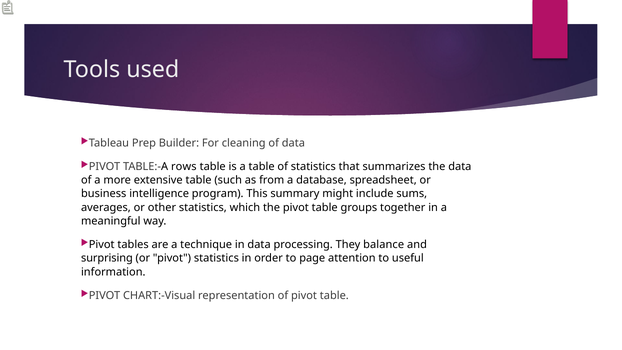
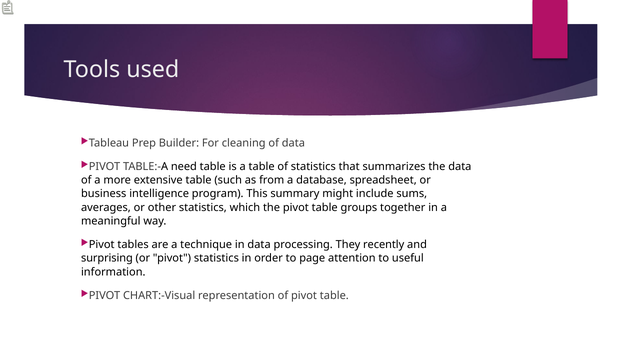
rows: rows -> need (184, 167)
balance: balance -> recently (384, 245)
